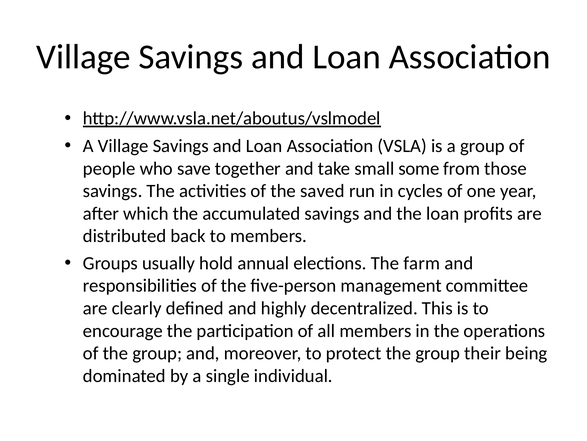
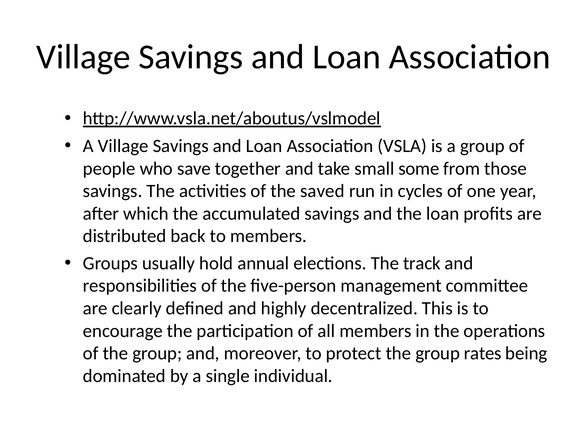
farm: farm -> track (422, 263)
their: their -> rates (483, 353)
